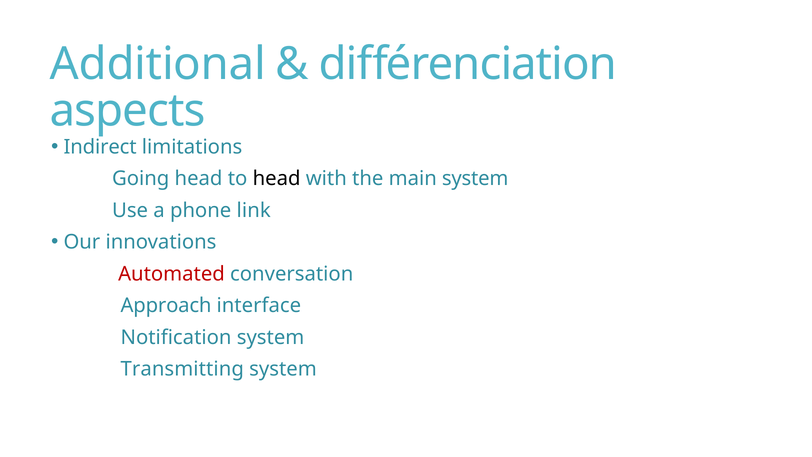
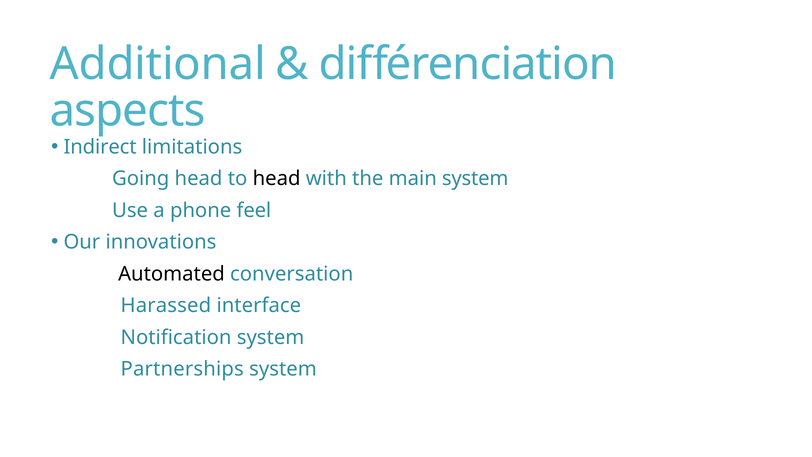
link: link -> feel (254, 210)
Automated colour: red -> black (171, 274)
Approach: Approach -> Harassed (166, 305)
Transmitting: Transmitting -> Partnerships (182, 369)
